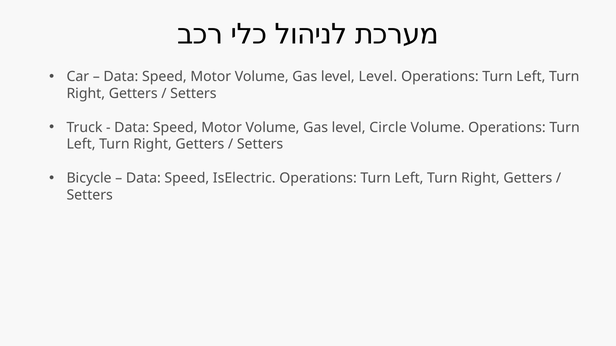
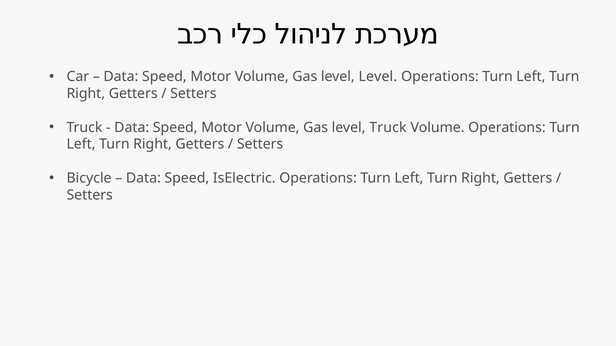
level Circle: Circle -> Truck (388, 128)
